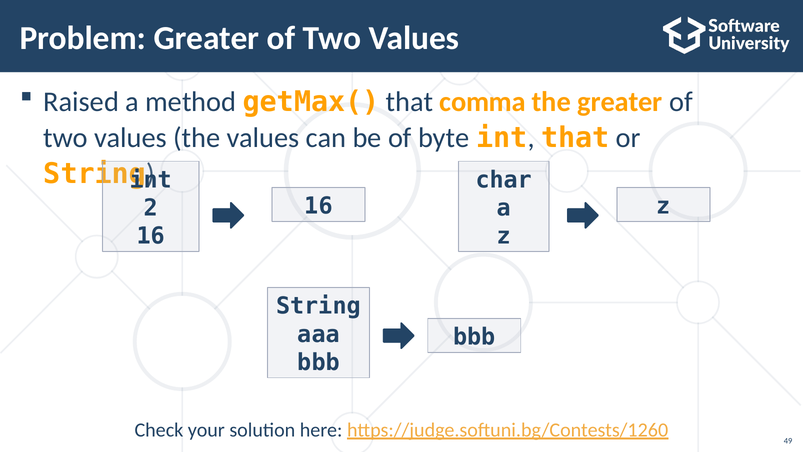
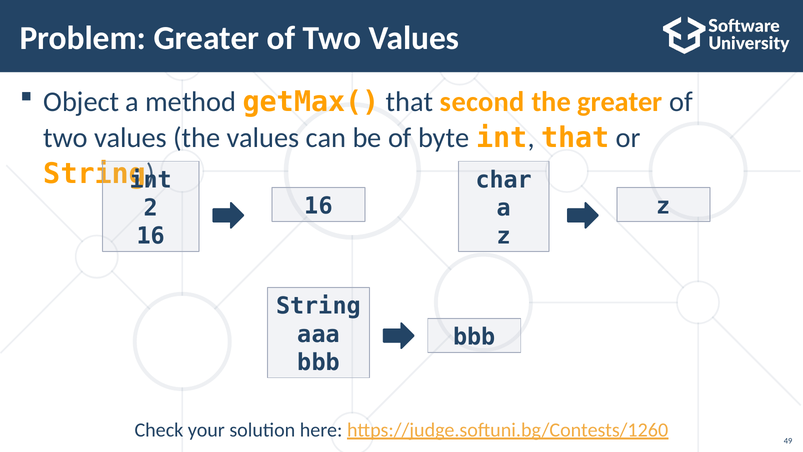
Raised: Raised -> Object (81, 102)
comma: comma -> second (482, 102)
